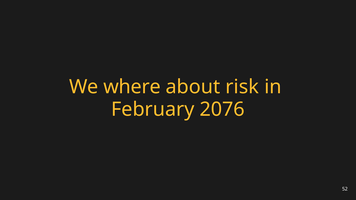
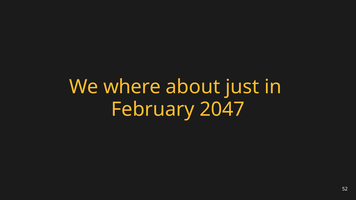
risk: risk -> just (242, 87)
2076: 2076 -> 2047 (222, 109)
